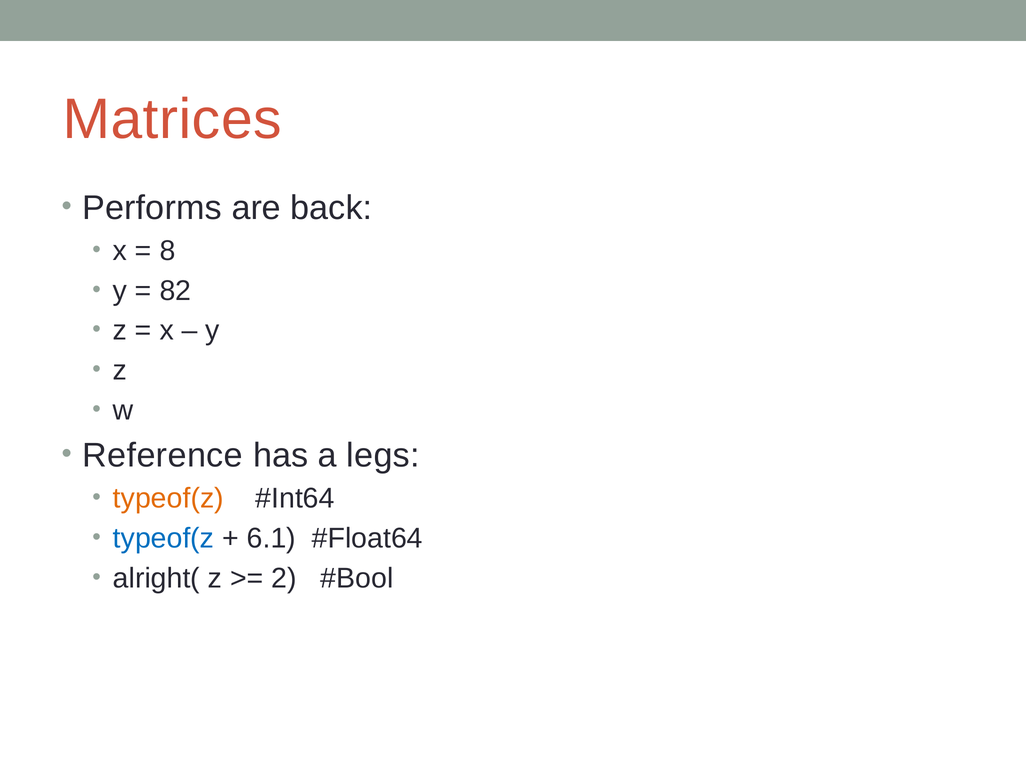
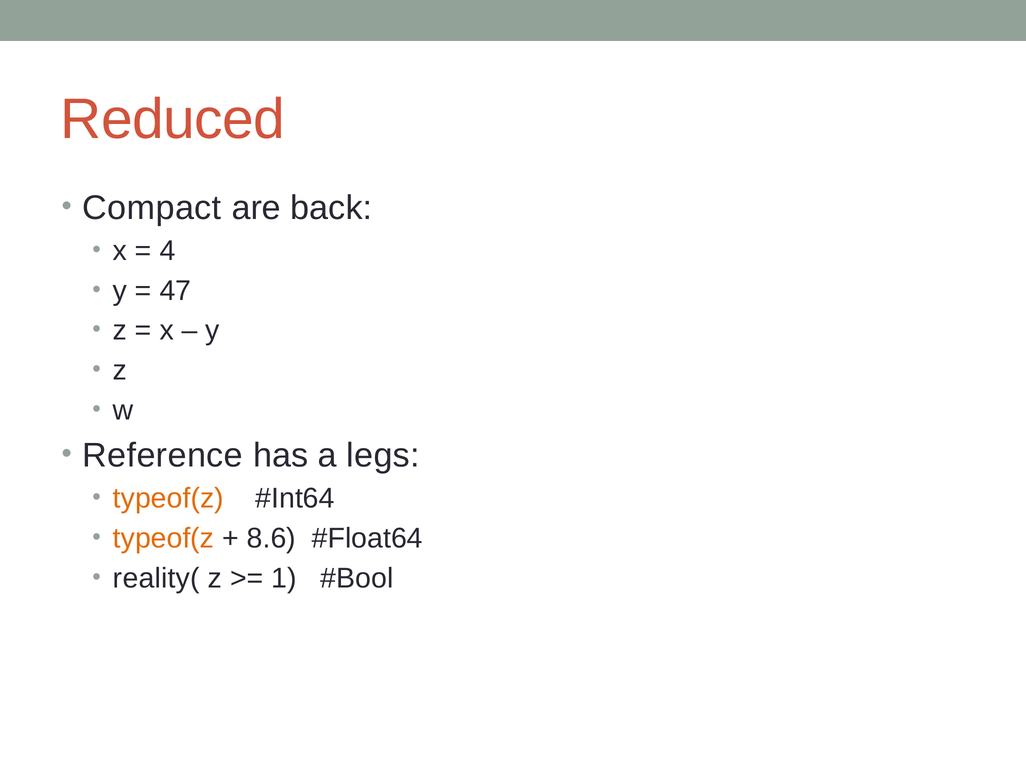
Matrices: Matrices -> Reduced (173, 119)
Performs: Performs -> Compact (152, 208)
8: 8 -> 4 (167, 251)
82: 82 -> 47 (175, 290)
typeof(z colour: blue -> orange (164, 538)
6.1: 6.1 -> 8.6 (271, 538)
alright(: alright( -> reality( (156, 578)
2: 2 -> 1 (284, 578)
